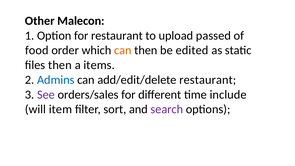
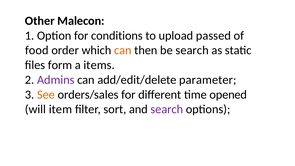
for restaurant: restaurant -> conditions (117, 36)
be edited: edited -> search (192, 50)
files then: then -> form (60, 65)
Admins colour: blue -> purple (56, 80)
add/edit/delete restaurant: restaurant -> parameter (208, 80)
See colour: purple -> orange (46, 95)
include: include -> opened (228, 95)
